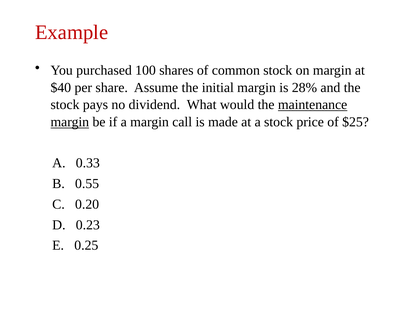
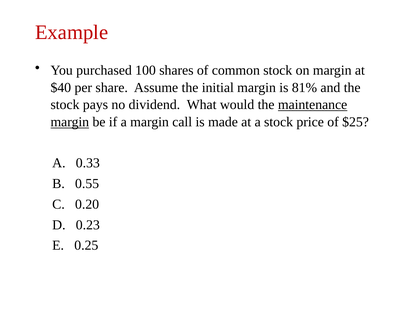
28%: 28% -> 81% (304, 87)
